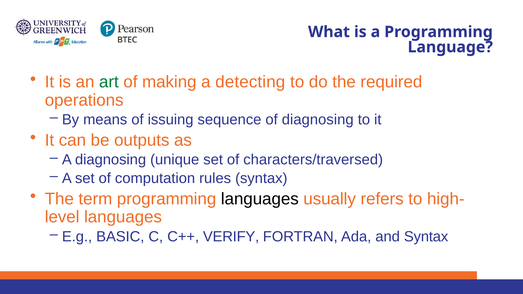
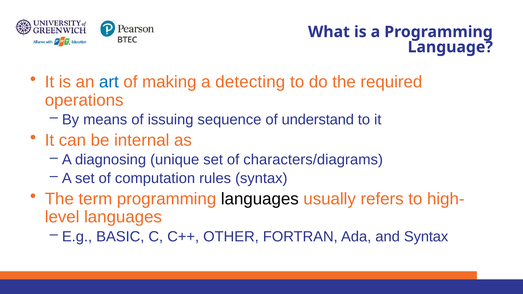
art colour: green -> blue (109, 82)
of diagnosing: diagnosing -> understand (318, 120)
outputs: outputs -> internal (142, 140)
characters/traversed: characters/traversed -> characters/diagrams (313, 160)
VERIFY: VERIFY -> OTHER (231, 237)
